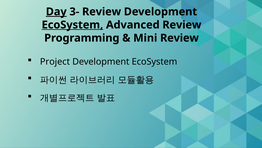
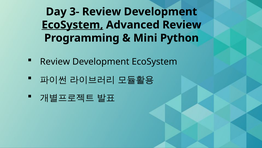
Day underline: present -> none (56, 12)
Mini Review: Review -> Python (179, 38)
Project: Project -> Review (55, 62)
